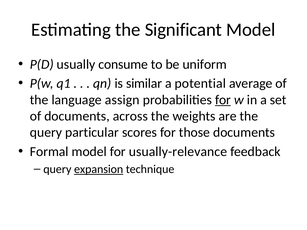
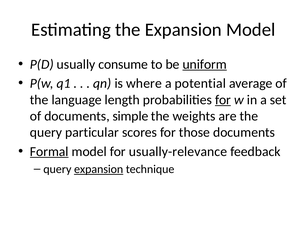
the Significant: Significant -> Expansion (183, 30)
uniform underline: none -> present (205, 64)
similar: similar -> where (144, 84)
assign: assign -> length (122, 100)
across: across -> simple (130, 116)
Formal underline: none -> present (49, 152)
